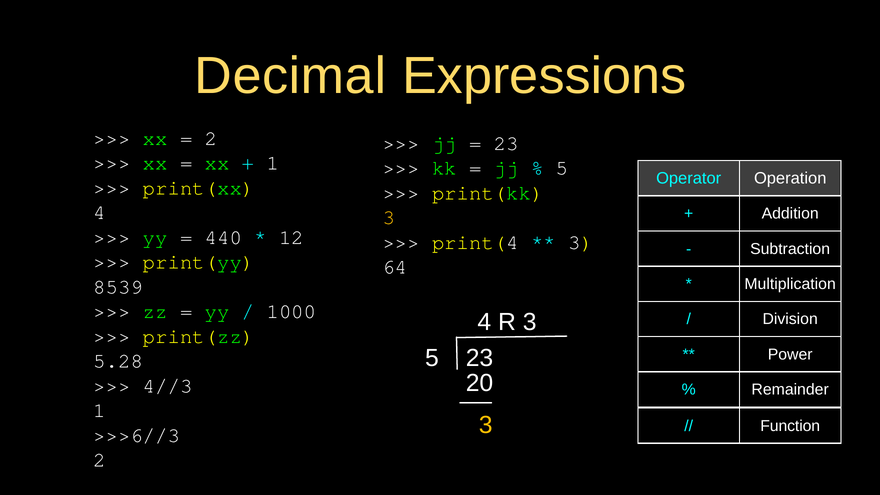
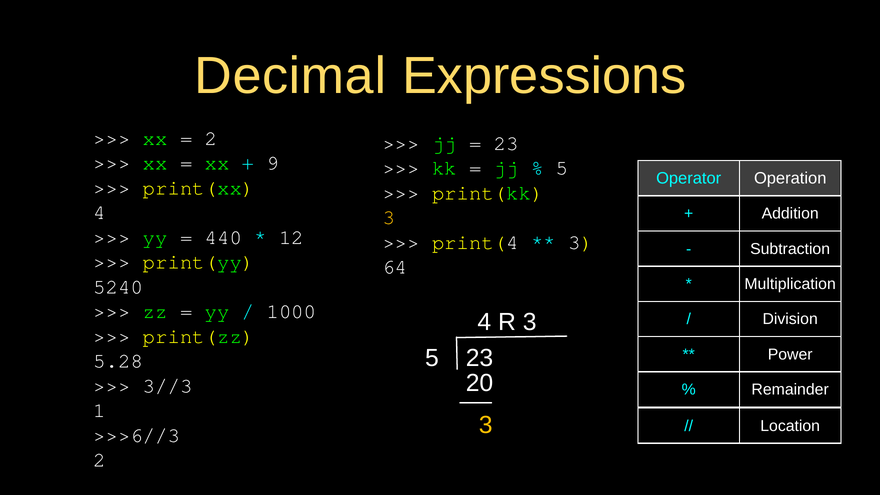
1: 1 -> 9 (273, 163)
8539: 8539 -> 5240 (118, 287)
4//3: 4//3 -> 3//3 (168, 386)
Function: Function -> Location (790, 426)
